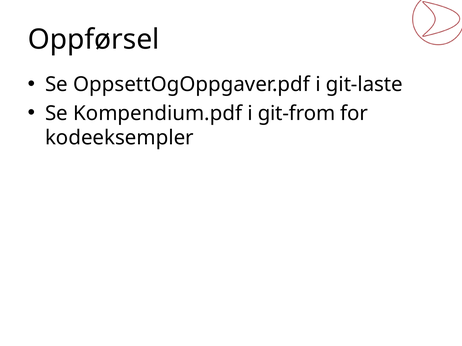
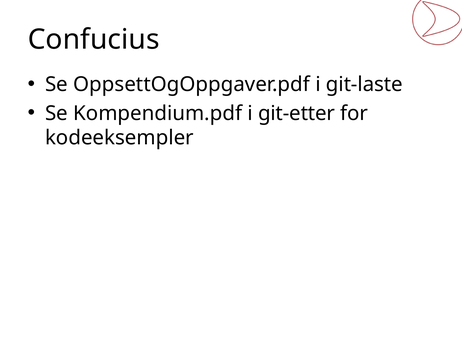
Oppførsel: Oppførsel -> Confucius (94, 40)
git-from: git-from -> git-etter (297, 113)
